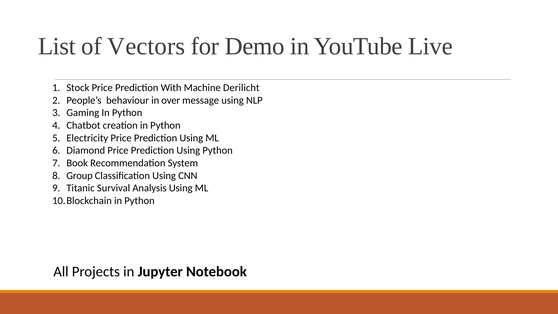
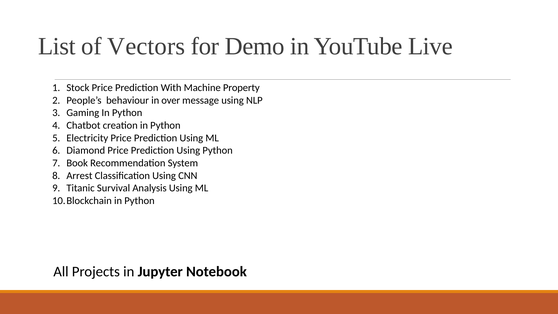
Derilicht: Derilicht -> Property (241, 88)
Group: Group -> Arrest (79, 176)
